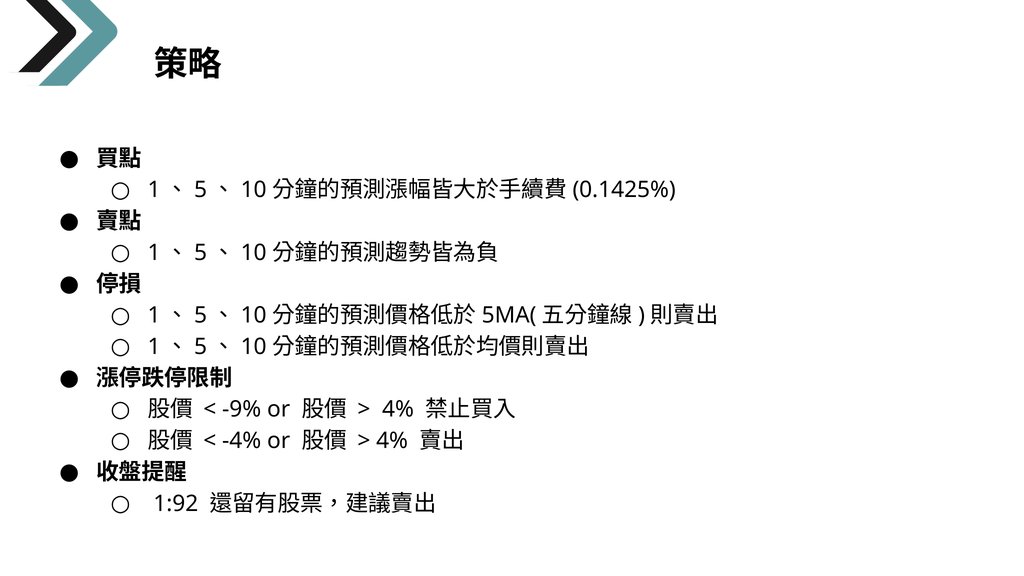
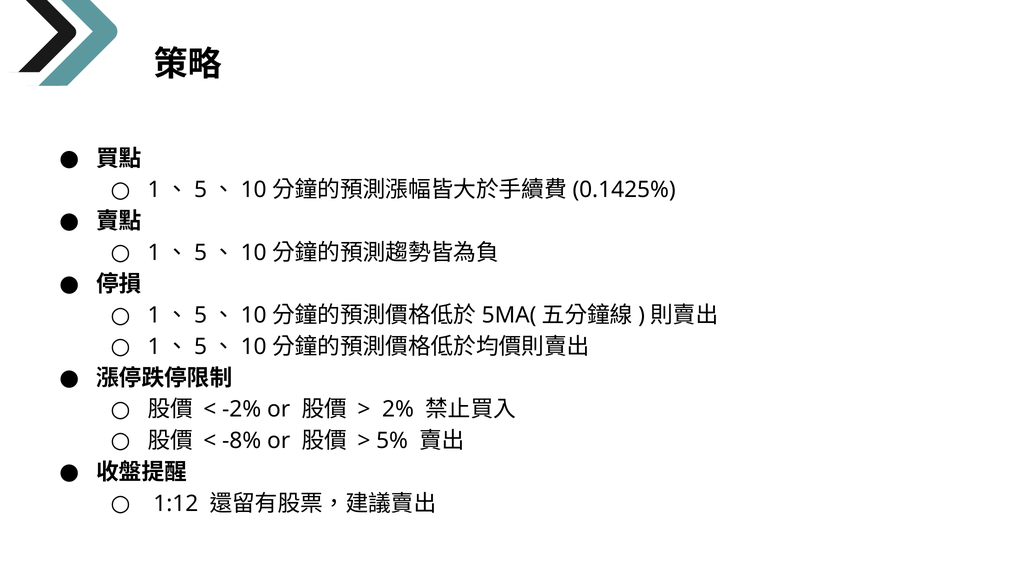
-9%: -9% -> -2% (242, 409)
4%: 4% -> 2% (398, 409)
-4%: -4% -> -8% (242, 441)
4%: 4% -> 5% (392, 441)
1:92: 1:92 -> 1:12 (176, 504)
